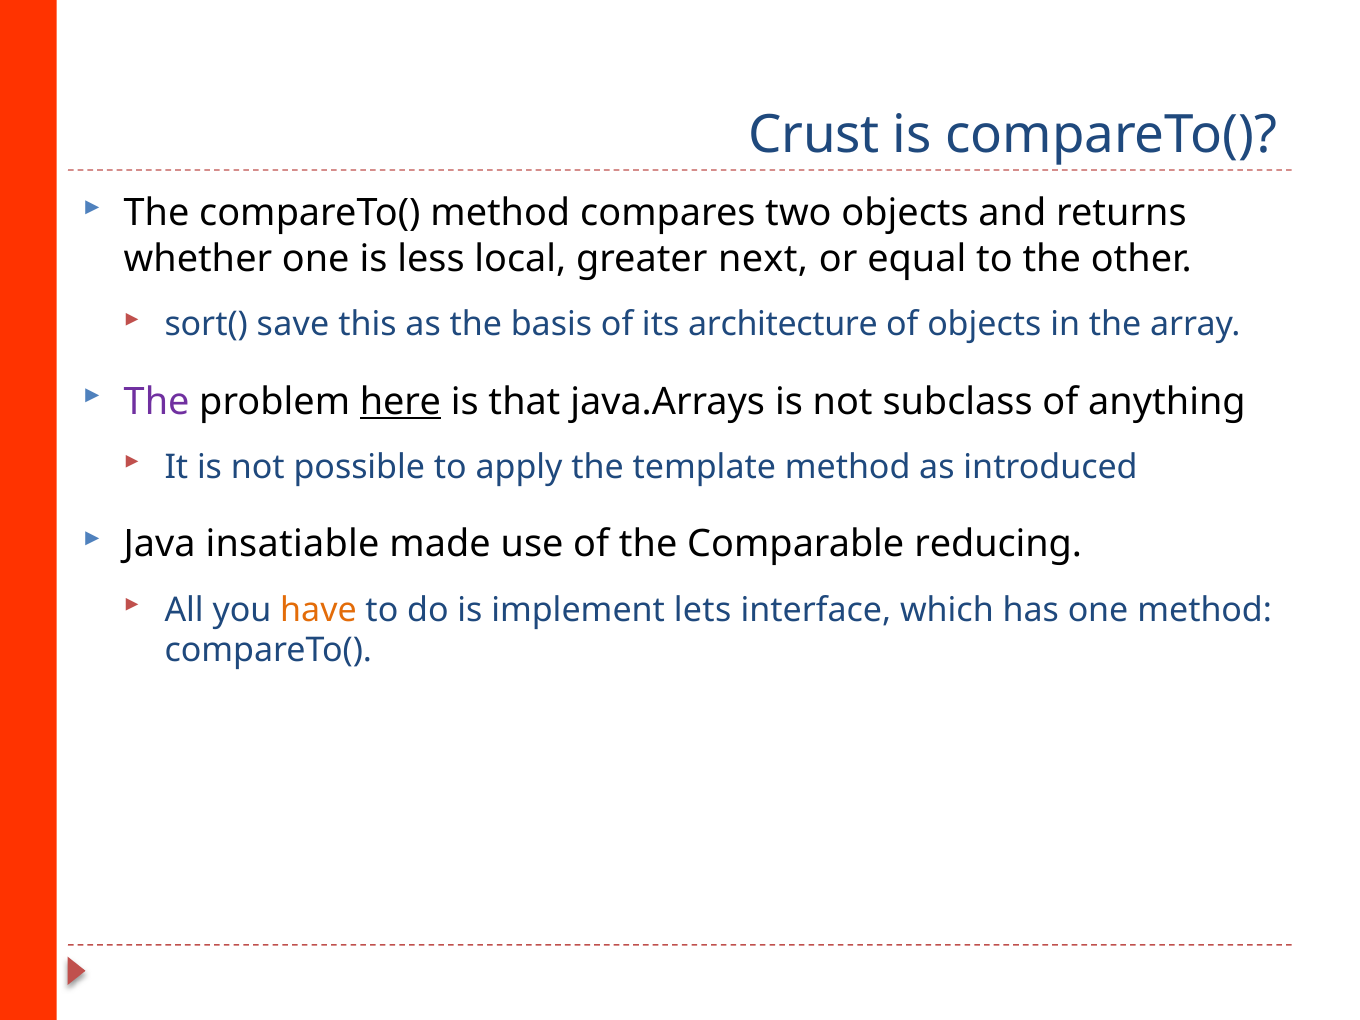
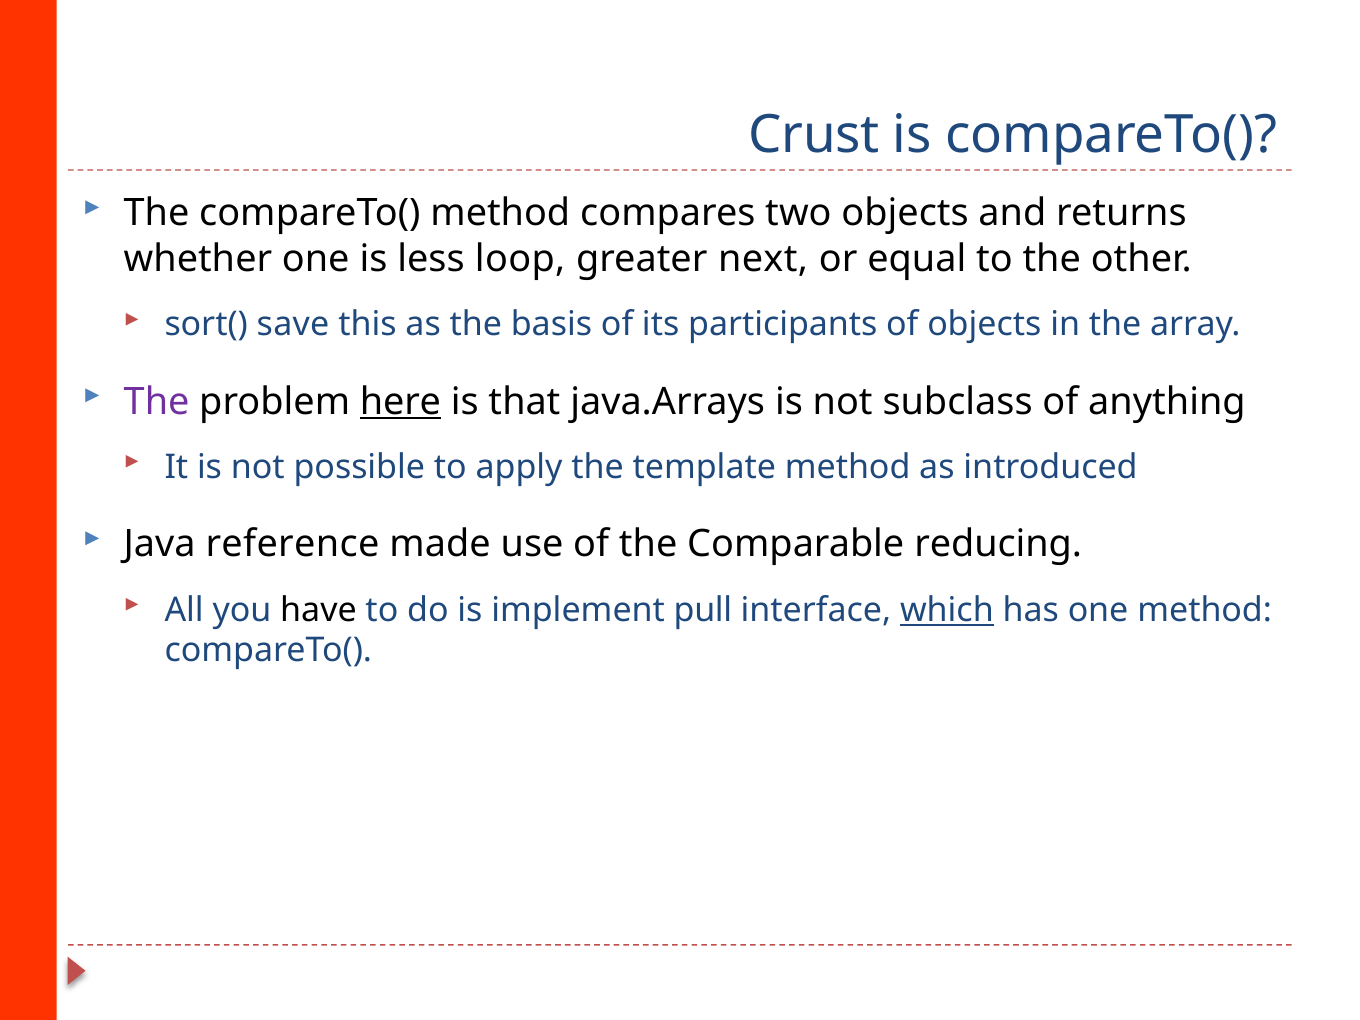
local: local -> loop (520, 259)
architecture: architecture -> participants (783, 324)
insatiable: insatiable -> reference (292, 544)
have colour: orange -> black (318, 610)
lets: lets -> pull (703, 610)
which underline: none -> present (947, 610)
